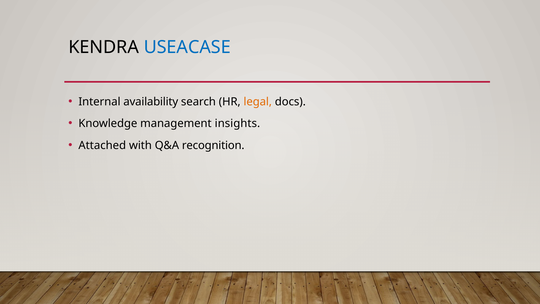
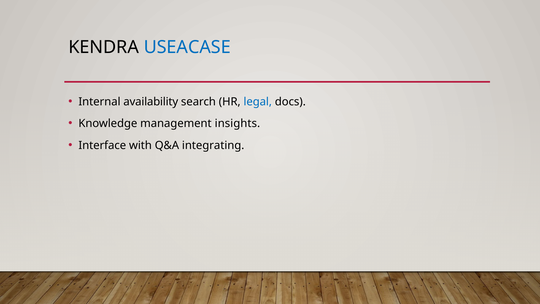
legal colour: orange -> blue (258, 102)
Attached: Attached -> Interface (102, 145)
recognition: recognition -> integrating (213, 145)
